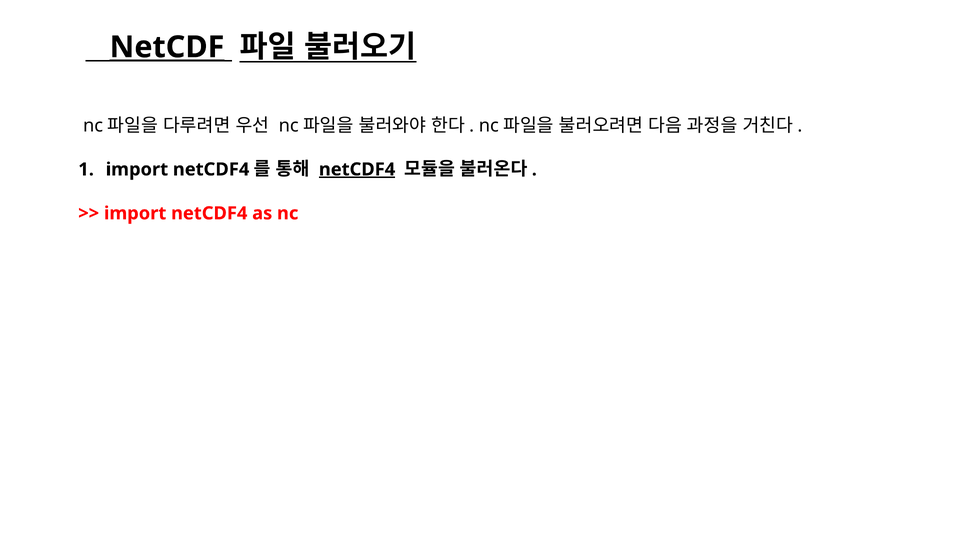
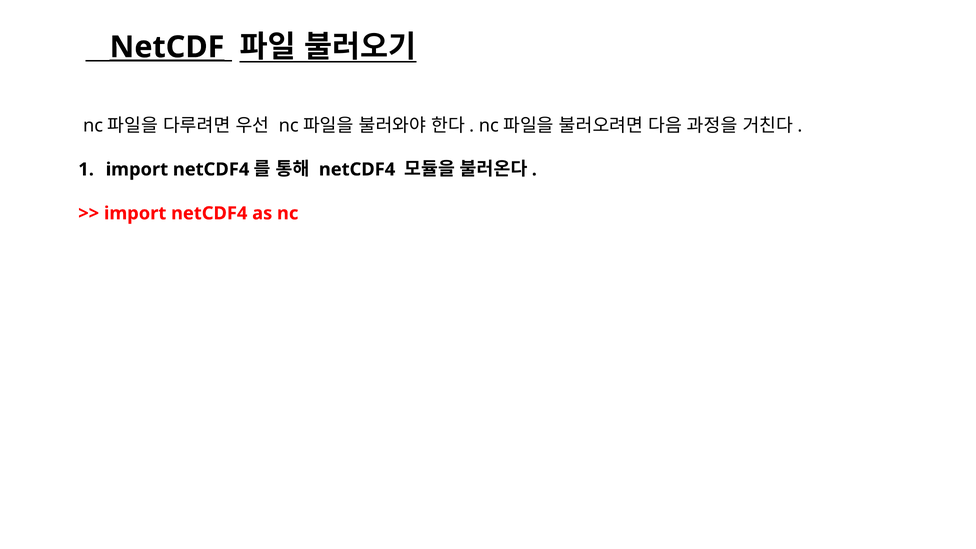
netCDF4 underline: present -> none (357, 169)
